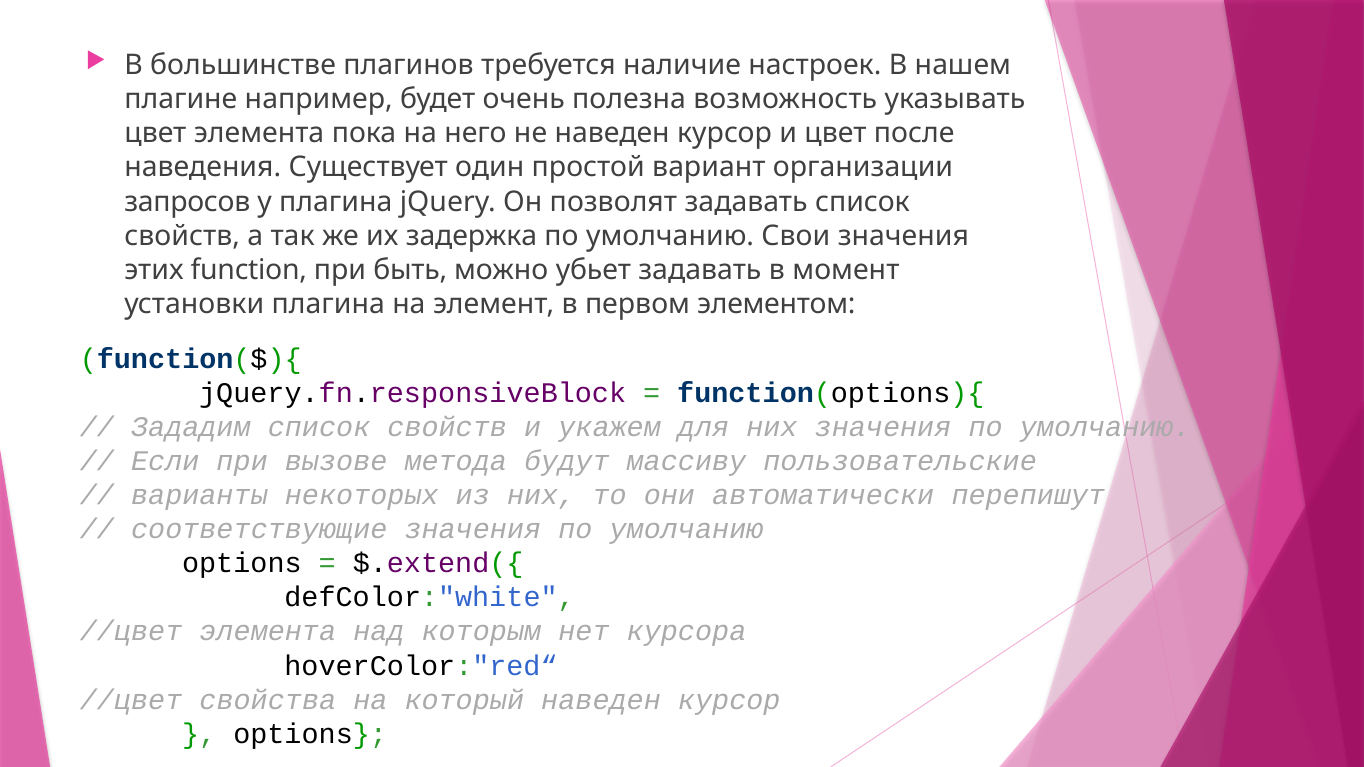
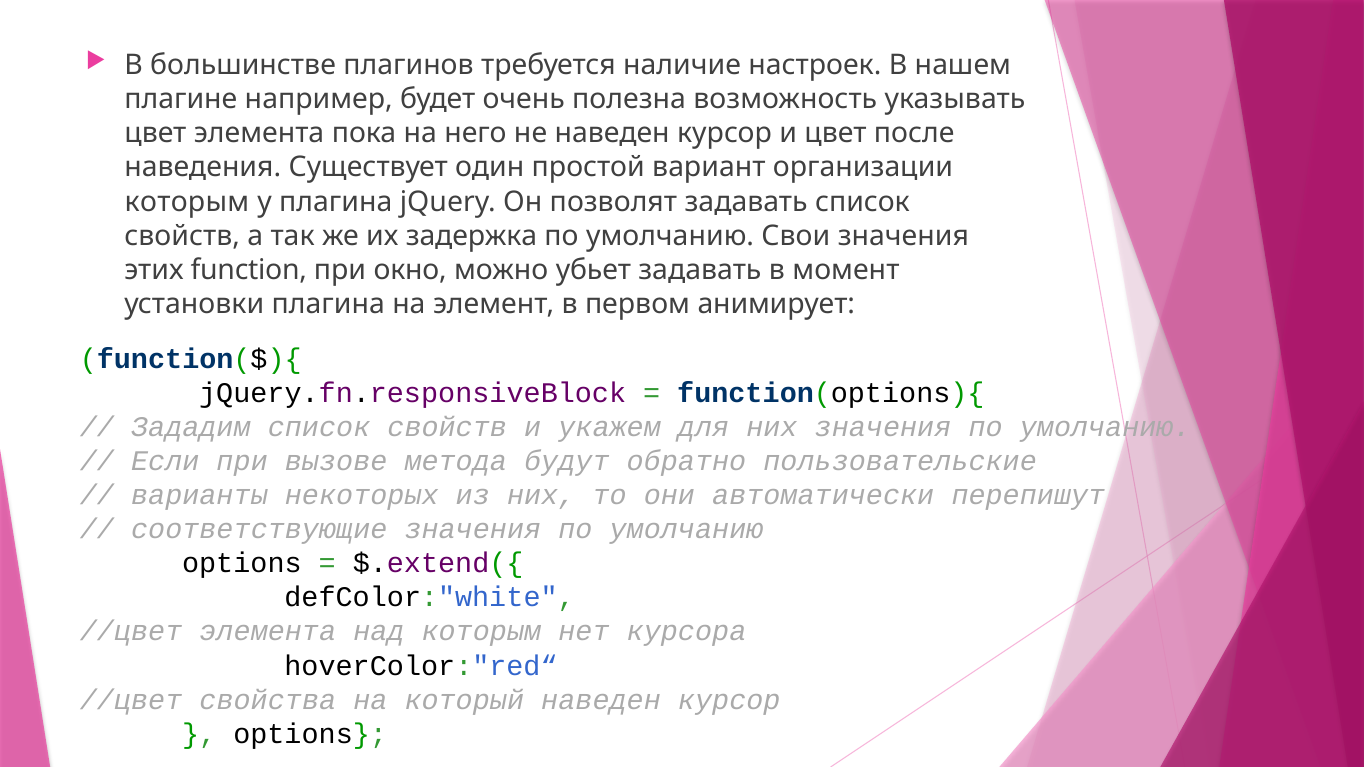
запросов: запросов -> которым (187, 202)
быть: быть -> окно (410, 270)
элементом: элементом -> анимирует (776, 304)
массиву: массиву -> обратно (686, 461)
